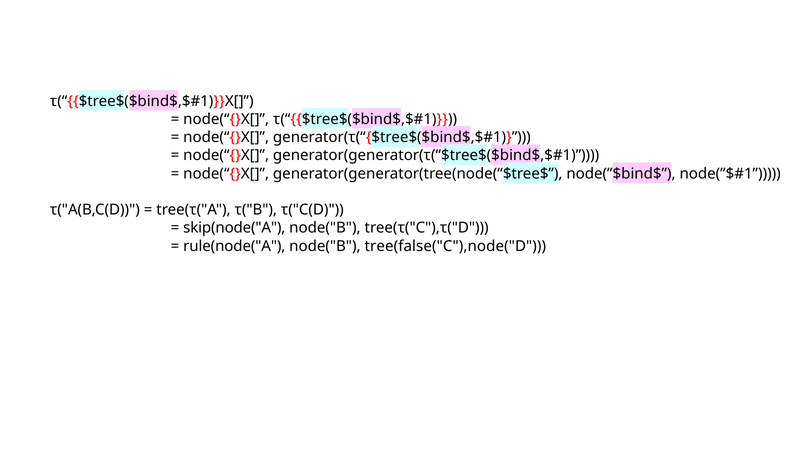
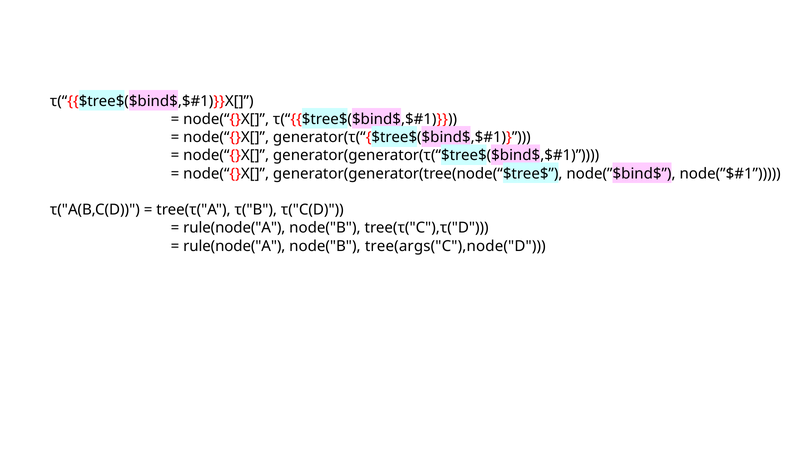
skip(node("A: skip(node("A -> rule(node("A (234, 228)
tree(false("C"),node("D: tree(false("C"),node("D -> tree(args("C"),node("D (455, 246)
